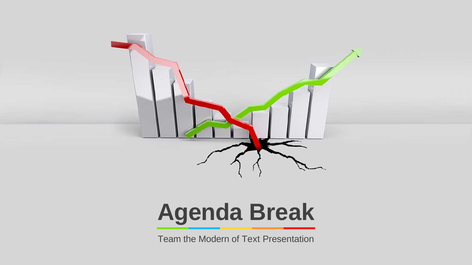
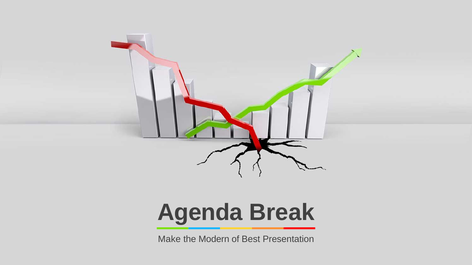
Team: Team -> Make (169, 240)
Text: Text -> Best (251, 240)
